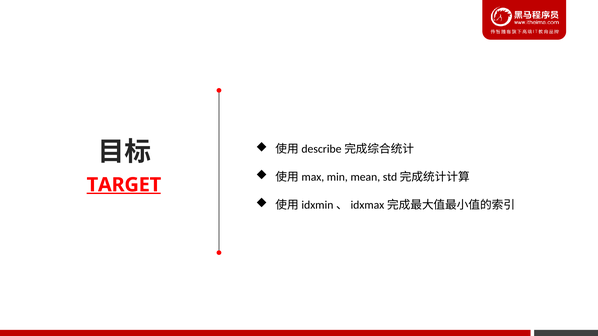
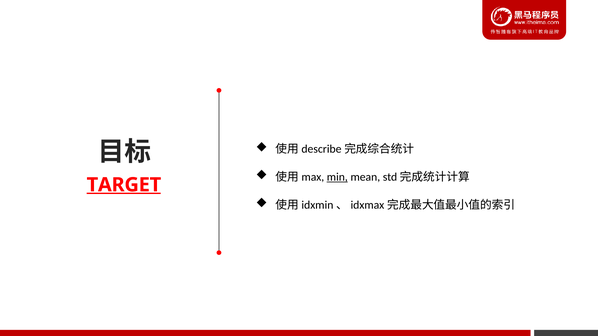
min underline: none -> present (337, 177)
